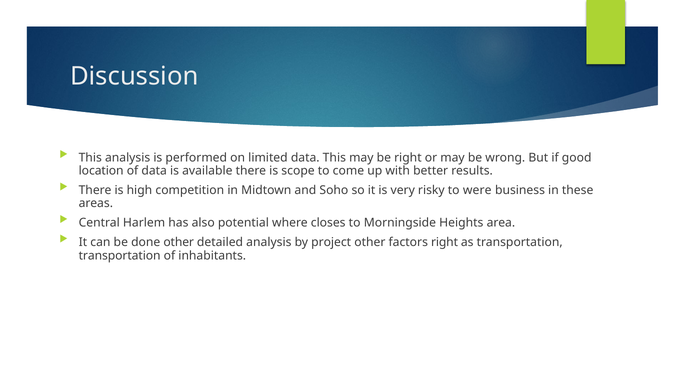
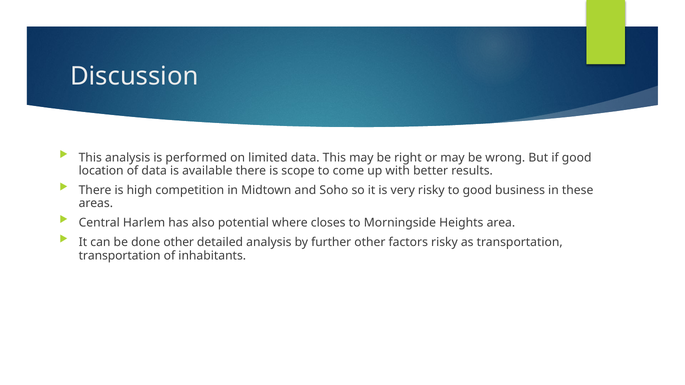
to were: were -> good (477, 190)
project: project -> further (331, 243)
factors right: right -> risky (444, 243)
